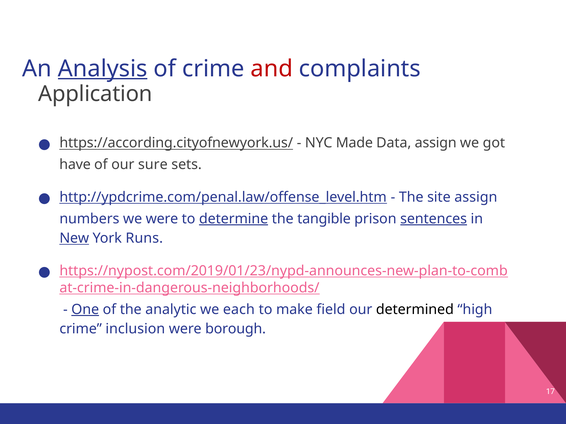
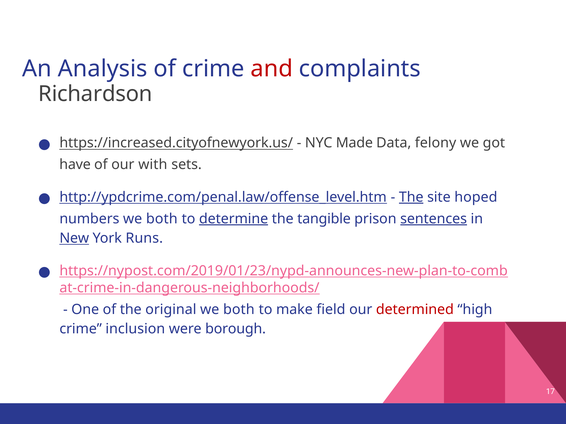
Analysis underline: present -> none (103, 69)
Application: Application -> Richardson (95, 94)
https://according.cityofnewyork.us/: https://according.cityofnewyork.us/ -> https://increased.cityofnewyork.us/ (176, 143)
Data assign: assign -> felony (436, 143)
sure: sure -> with (153, 165)
The underline: none -> present (411, 197)
site assign: assign -> hoped (476, 197)
numbers we were: were -> both (162, 219)
One underline: present -> none (85, 310)
analytic: analytic -> original (171, 310)
each: each -> both (239, 310)
determined colour: black -> red (415, 310)
